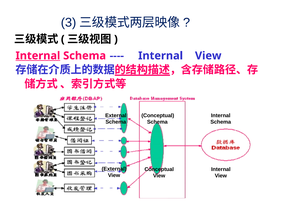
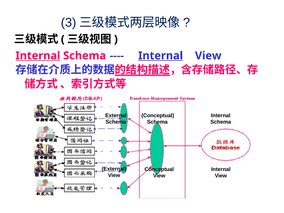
Internal underline: none -> present (161, 56)
